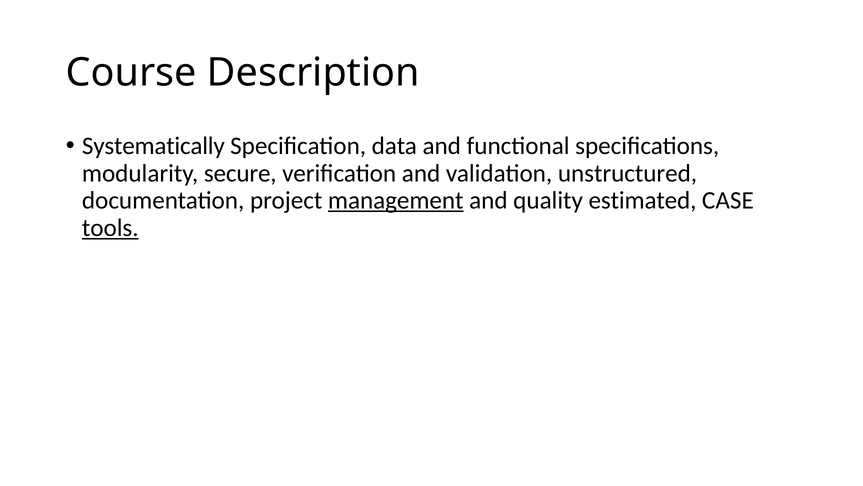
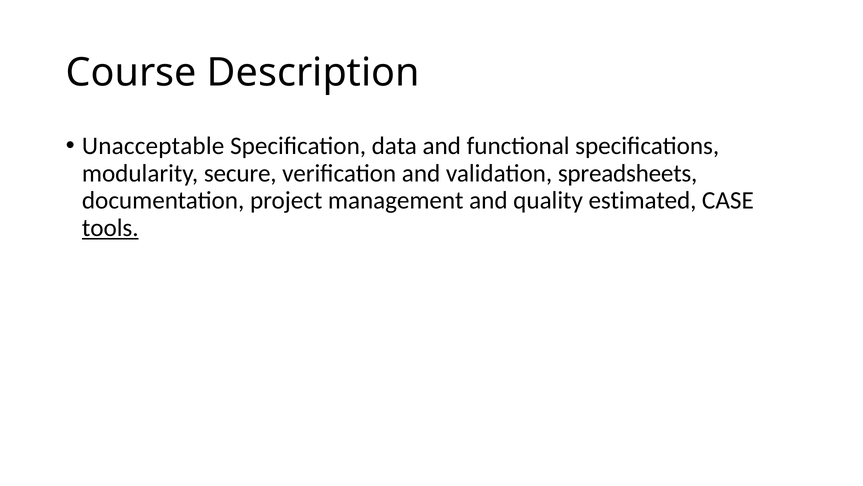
Systematically: Systematically -> Unacceptable (153, 146)
unstructured: unstructured -> spreadsheets (628, 173)
management underline: present -> none (396, 200)
